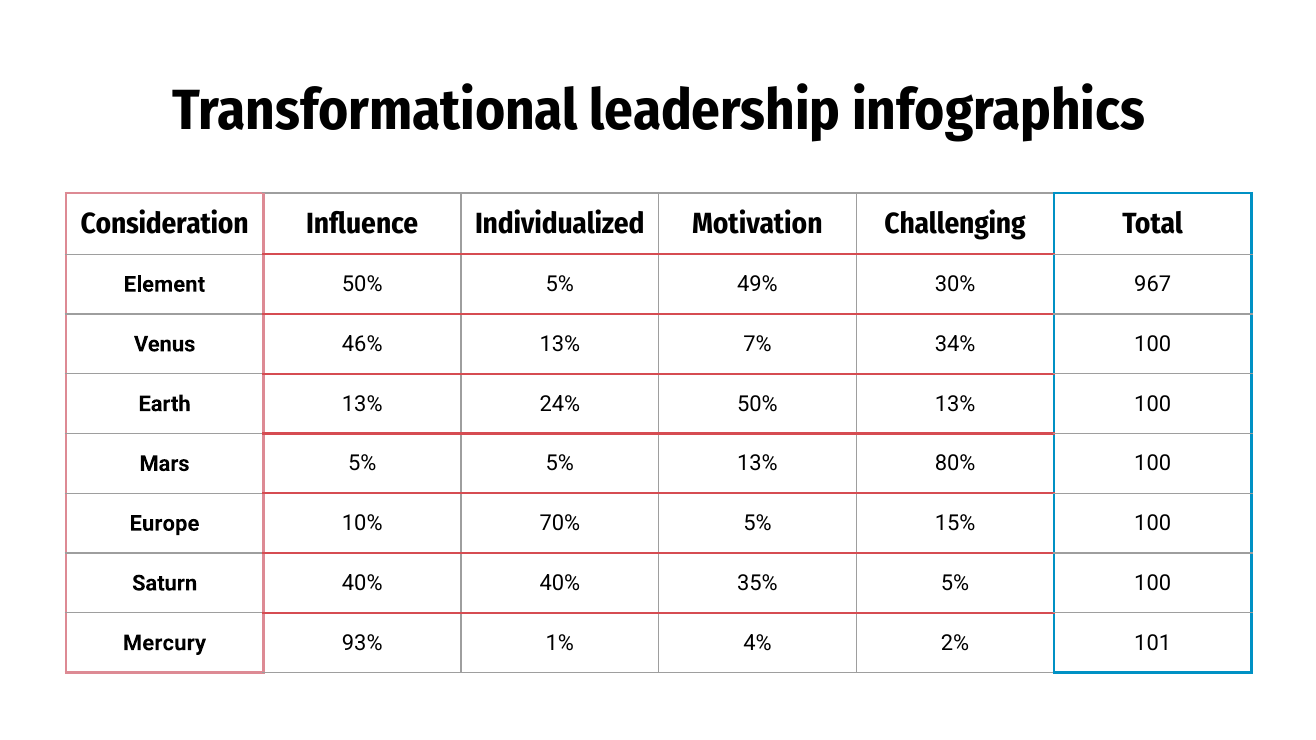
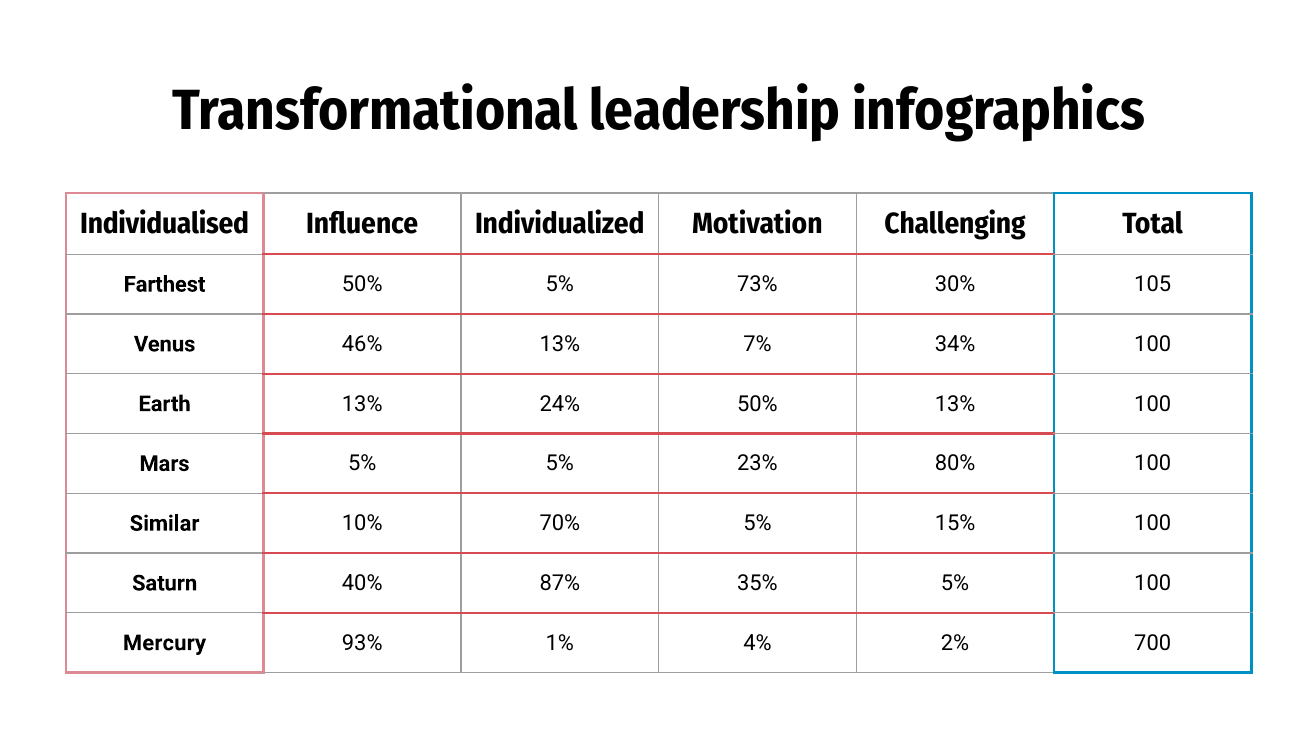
Consideration: Consideration -> Individualised (165, 224)
Element: Element -> Farthest (165, 285)
49%: 49% -> 73% (757, 285)
967: 967 -> 105 (1153, 285)
5% 13%: 13% -> 23% (757, 464)
Europe: Europe -> Similar (165, 524)
40% 40%: 40% -> 87% (560, 583)
101: 101 -> 700 (1153, 643)
